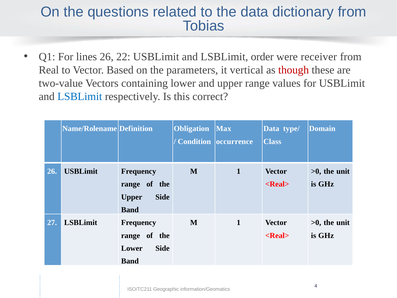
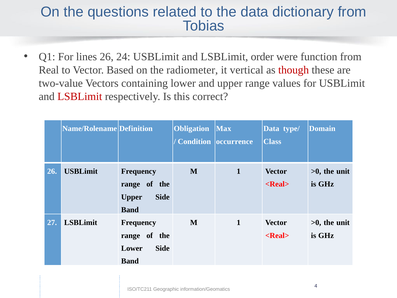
22: 22 -> 24 (123, 57)
receiver: receiver -> function (319, 57)
parameters: parameters -> radiometer (192, 70)
LSBLimit colour: blue -> red (80, 96)
